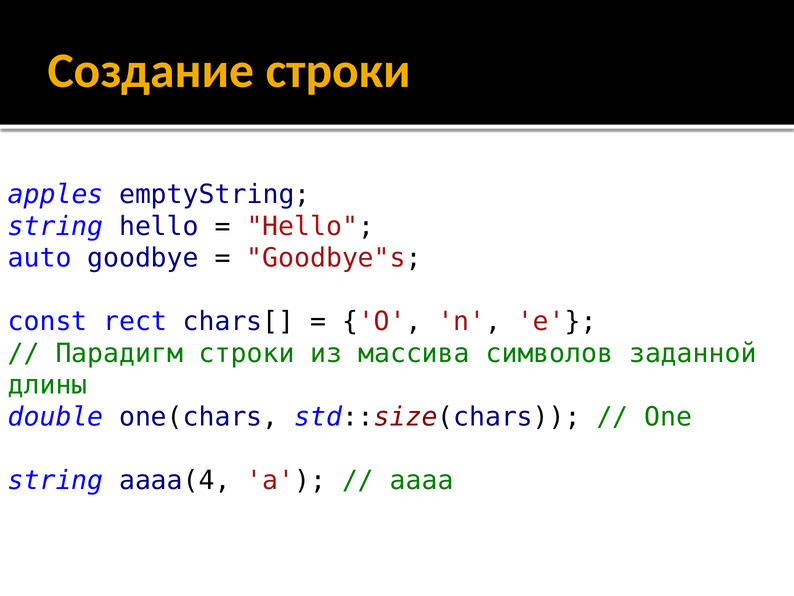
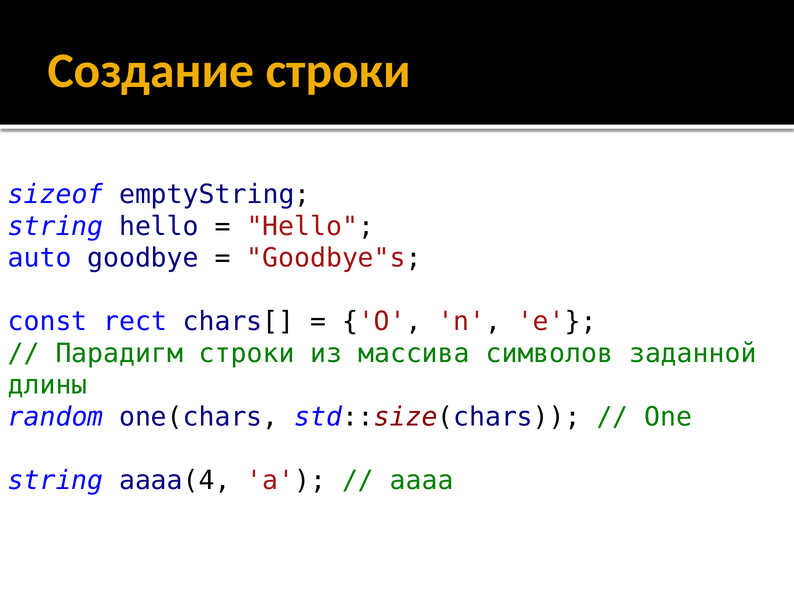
apples: apples -> sizeof (56, 194)
double: double -> random (56, 417)
